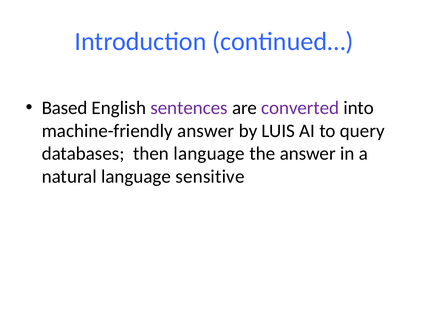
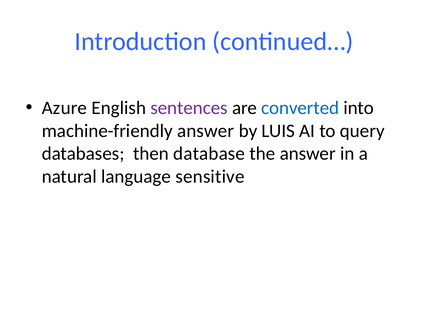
Based: Based -> Azure (64, 108)
converted colour: purple -> blue (300, 108)
then language: language -> database (209, 154)
